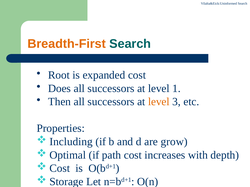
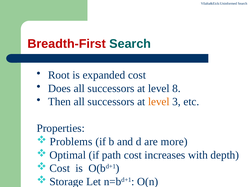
Breadth-First colour: orange -> red (67, 44)
1: 1 -> 8 (177, 89)
Including: Including -> Problems (71, 142)
grow: grow -> more (174, 142)
